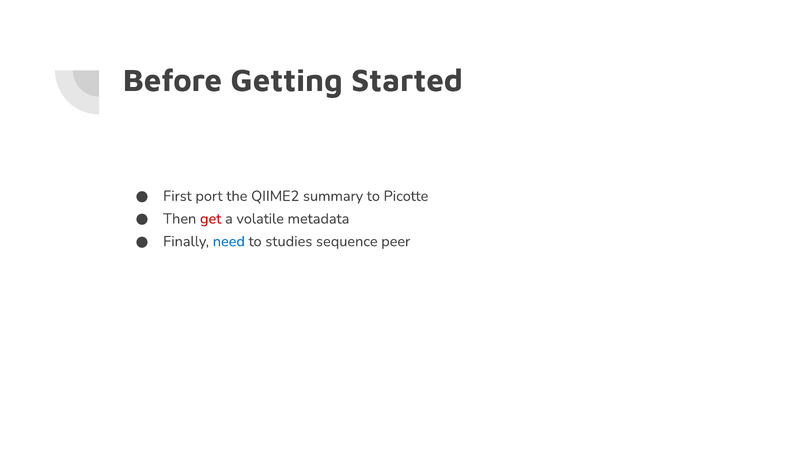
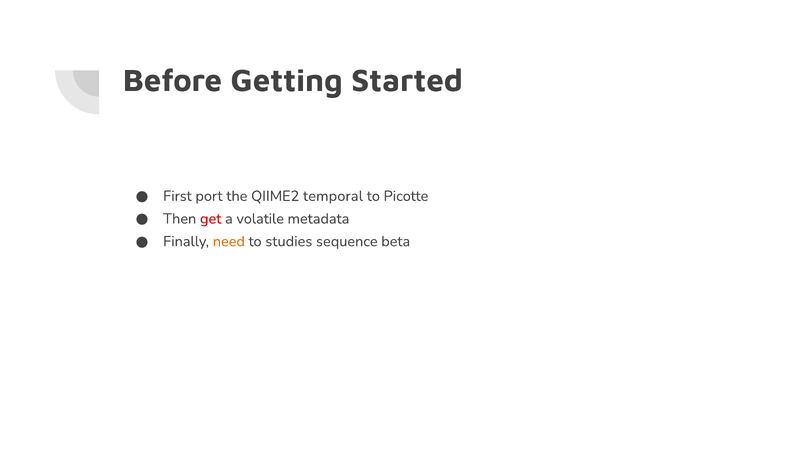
summary: summary -> temporal (333, 196)
need colour: blue -> orange (229, 241)
peer: peer -> beta (396, 241)
